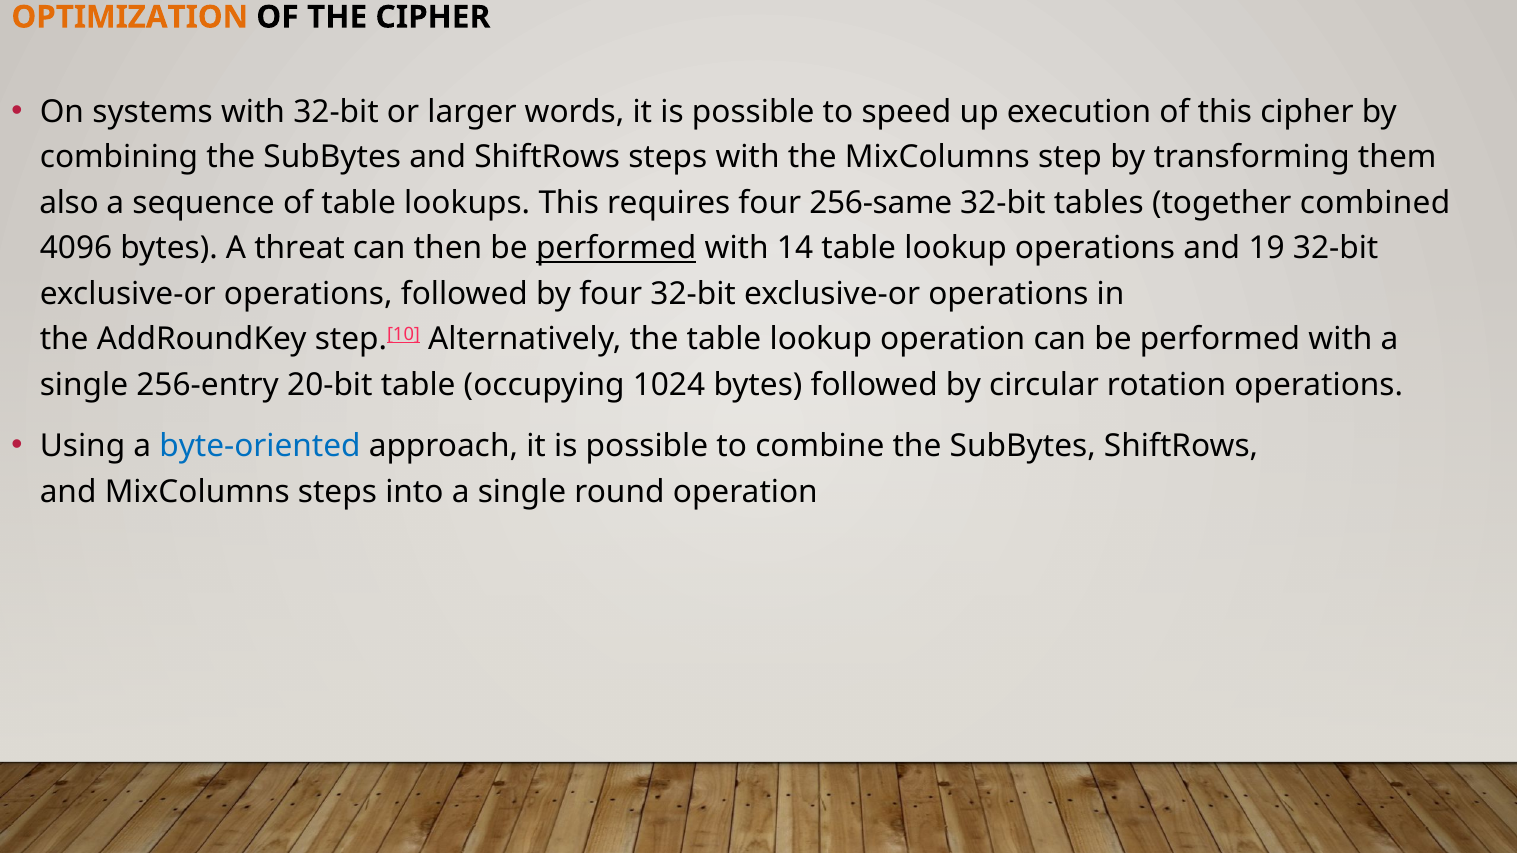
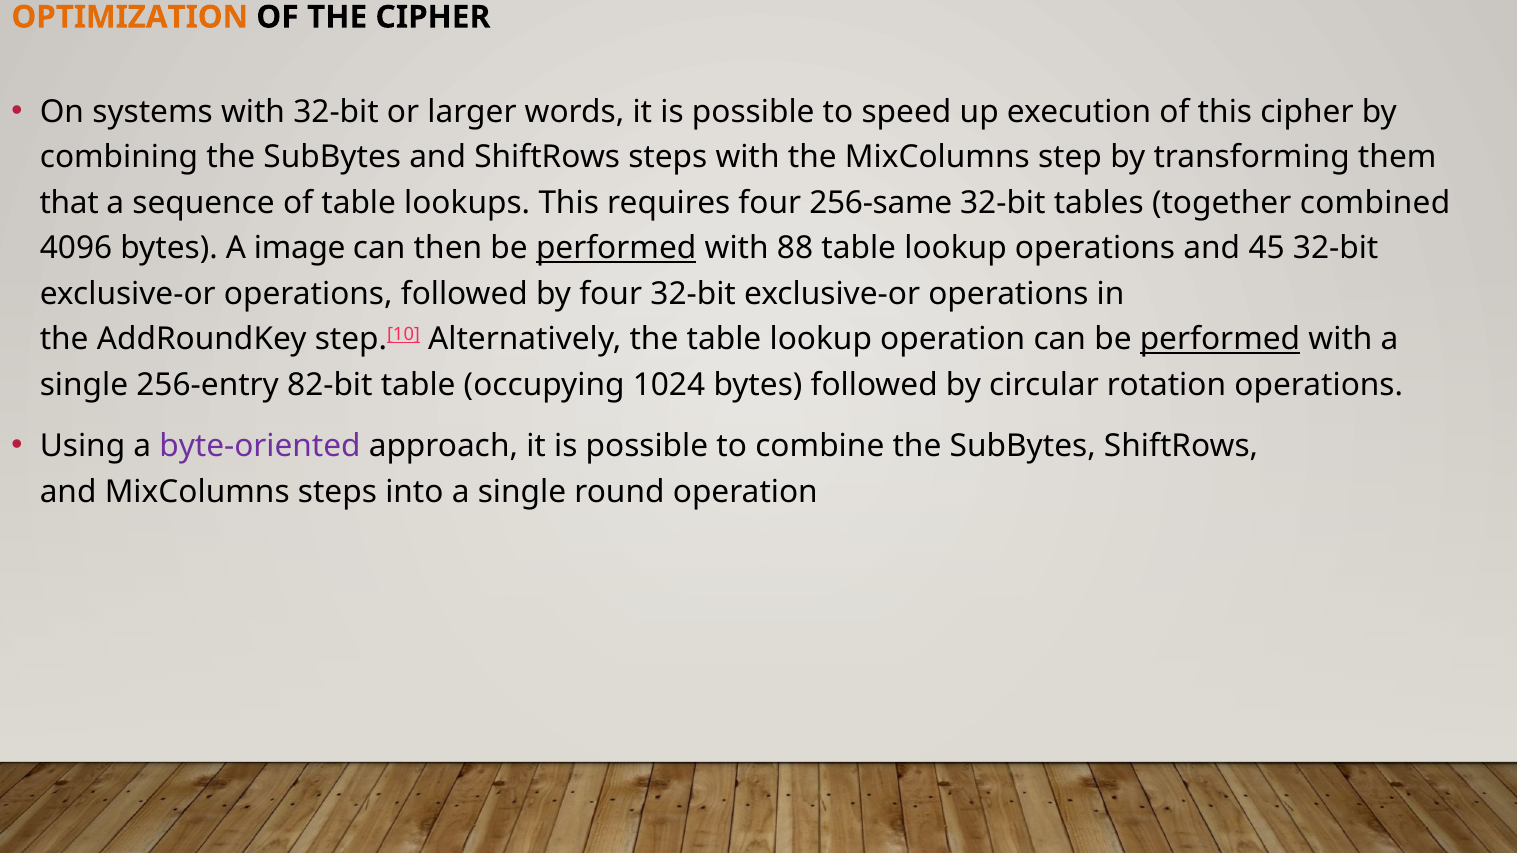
also: also -> that (69, 203)
threat: threat -> image (300, 248)
14: 14 -> 88 (795, 248)
19: 19 -> 45 (1267, 248)
performed underline: none -> present (1220, 339)
20-bit: 20-bit -> 82-bit (330, 385)
byte-oriented colour: blue -> purple (260, 446)
